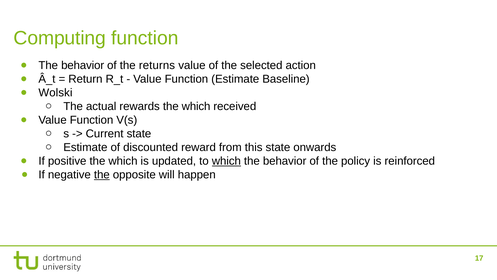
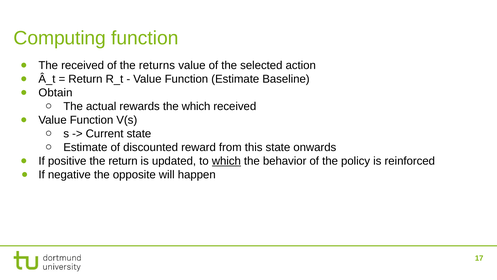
behavior: behavior -> received (83, 65)
Wolski: Wolski -> Obtain (55, 92)
positive the which: which -> return (123, 161)
the underline: present -> none (102, 174)
